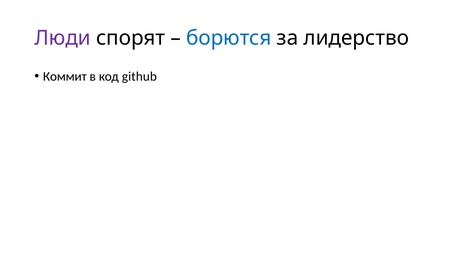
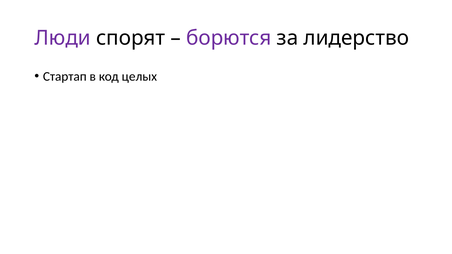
борются colour: blue -> purple (229, 38)
Коммит: Коммит -> Стартап (65, 76)
github: github -> целых (139, 76)
